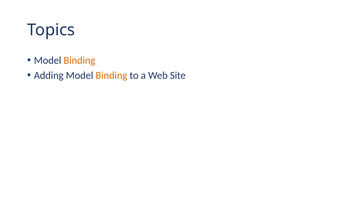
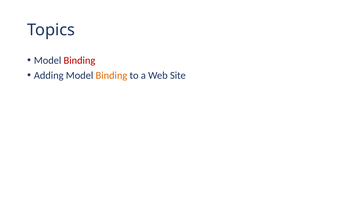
Binding colour: orange -> red (79, 60)
